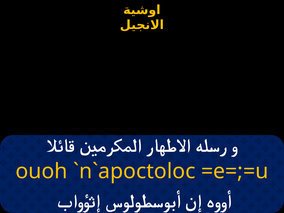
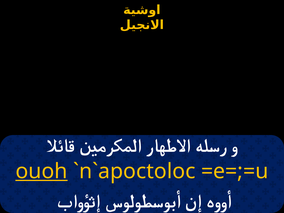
ouoh underline: none -> present (42, 171)
